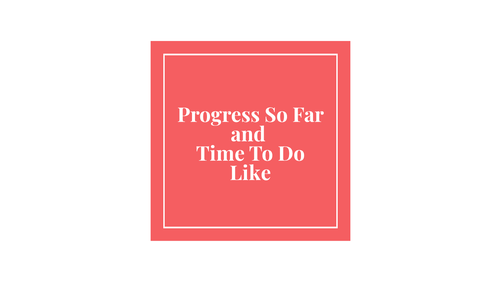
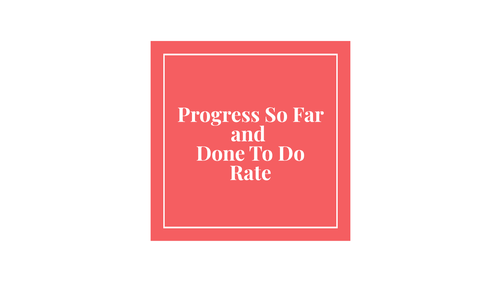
Time: Time -> Done (221, 154)
Like: Like -> Rate (250, 173)
